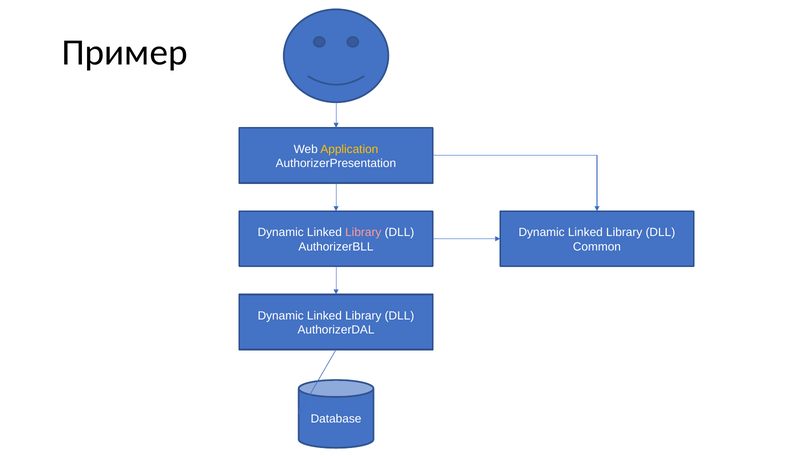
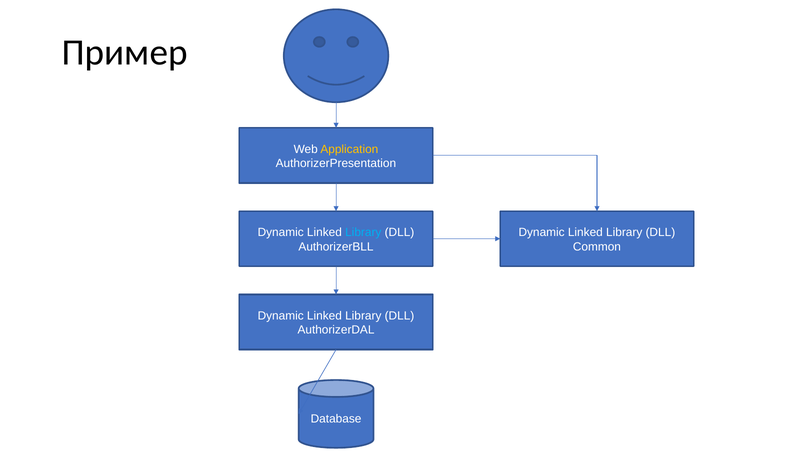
Library colour: pink -> light blue (363, 233)
